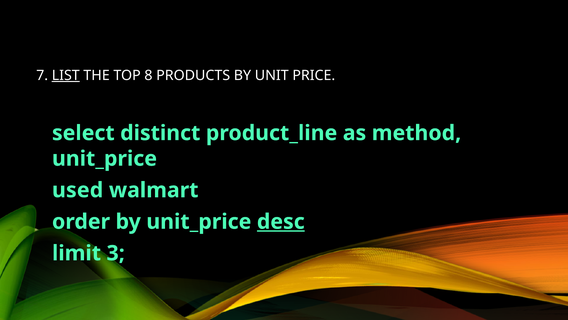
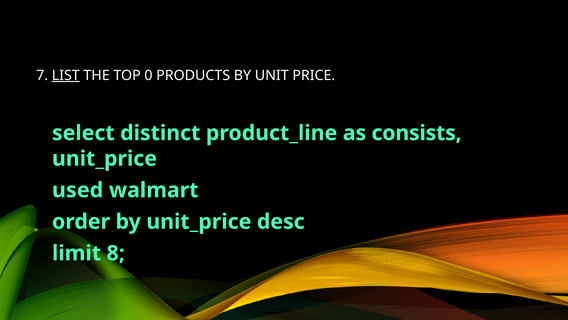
8: 8 -> 0 (148, 75)
method: method -> consists (417, 133)
desc underline: present -> none (281, 221)
3: 3 -> 8 (116, 253)
